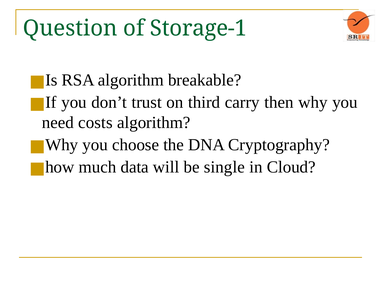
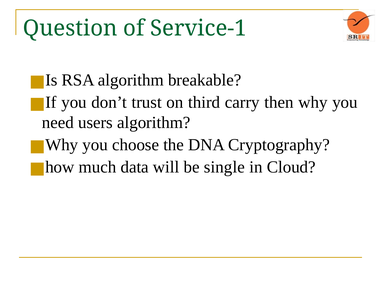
Storage-1: Storage-1 -> Service-1 (198, 28)
costs: costs -> users (95, 122)
